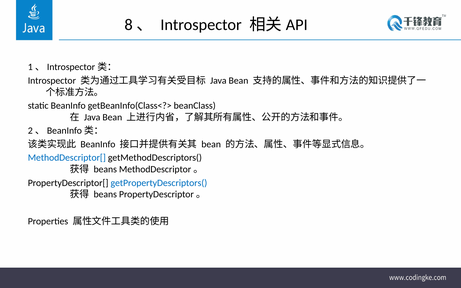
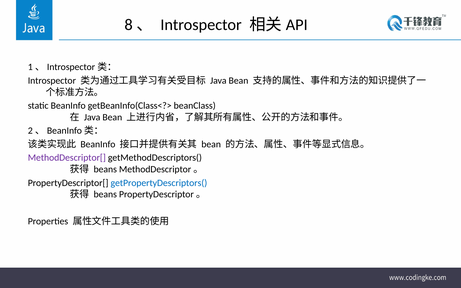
MethodDescriptor[ colour: blue -> purple (67, 158)
